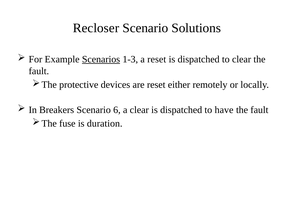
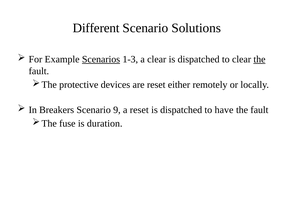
Recloser: Recloser -> Different (96, 28)
a reset: reset -> clear (157, 59)
the underline: none -> present (259, 59)
6: 6 -> 9 (117, 110)
a clear: clear -> reset (139, 110)
